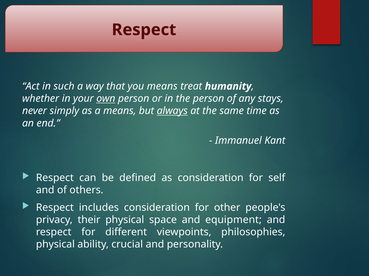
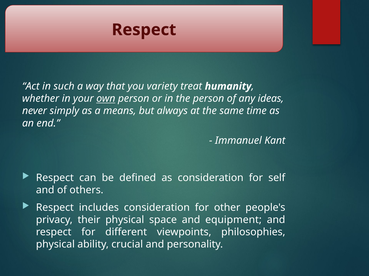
you means: means -> variety (162, 87)
stays: stays -> ideas (271, 99)
always underline: present -> none (172, 111)
